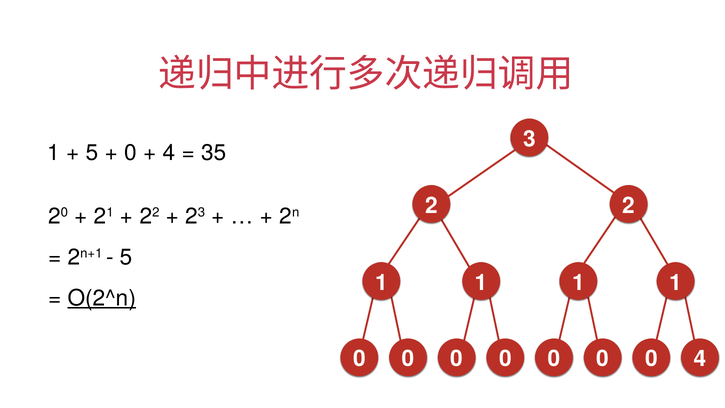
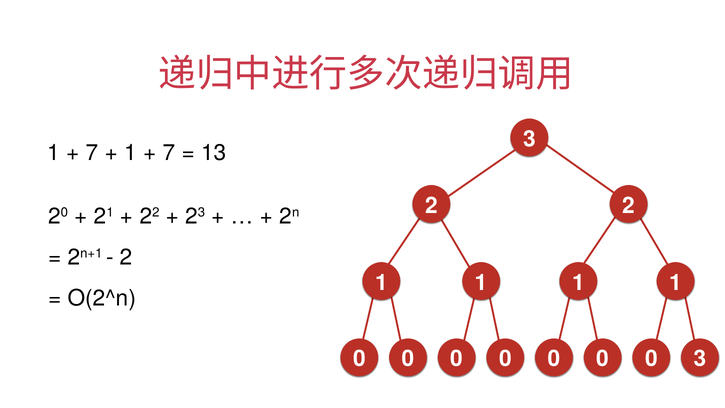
5: 5 -> 7 (92, 153)
0: 0 -> 1 (130, 153)
4: 4 -> 7 (169, 153)
35: 35 -> 13 (214, 153)
5: 5 -> 2 (126, 257)
O(2^n underline: present -> none (102, 298)
4: 4 -> 3 (700, 359)
